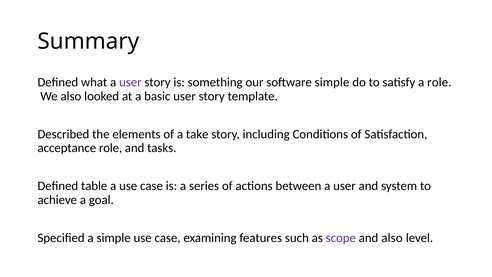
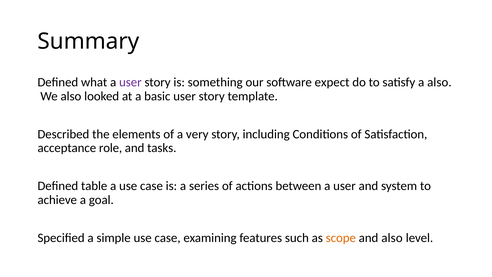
software simple: simple -> expect (332, 82)
a role: role -> also (439, 82)
take: take -> very (197, 134)
scope colour: purple -> orange (341, 238)
